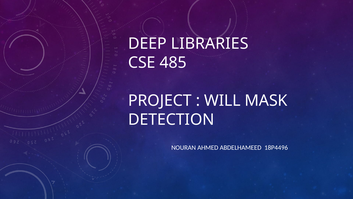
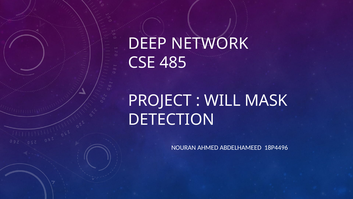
LIBRARIES: LIBRARIES -> NETWORK (210, 43)
